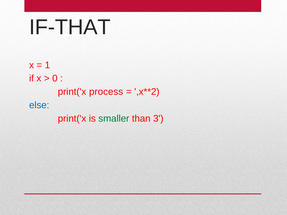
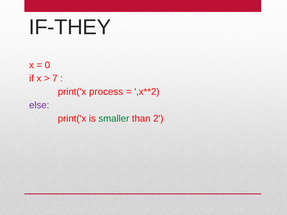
IF-THAT: IF-THAT -> IF-THEY (70, 27)
1: 1 -> 0 (47, 65)
0: 0 -> 7 (55, 79)
else colour: blue -> purple (39, 105)
3: 3 -> 2 (158, 119)
